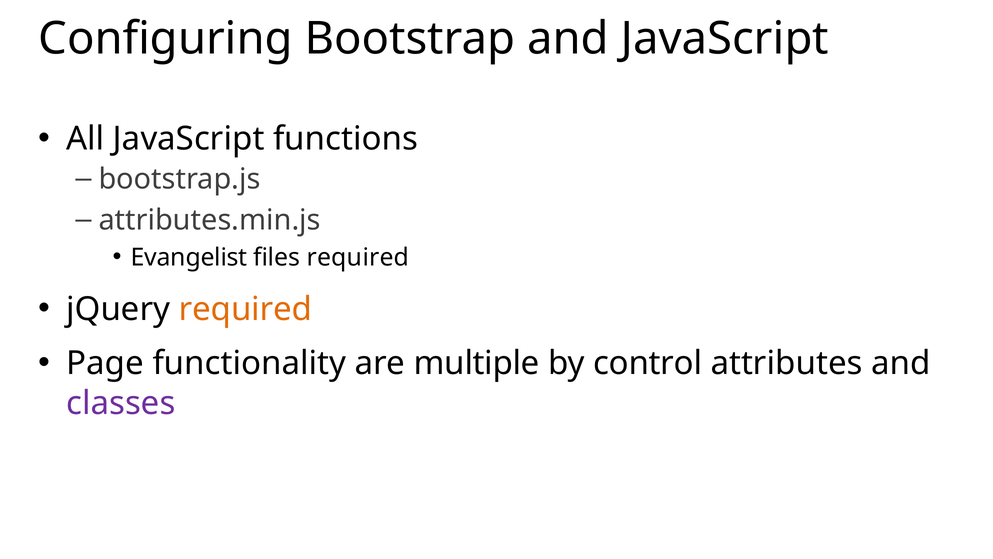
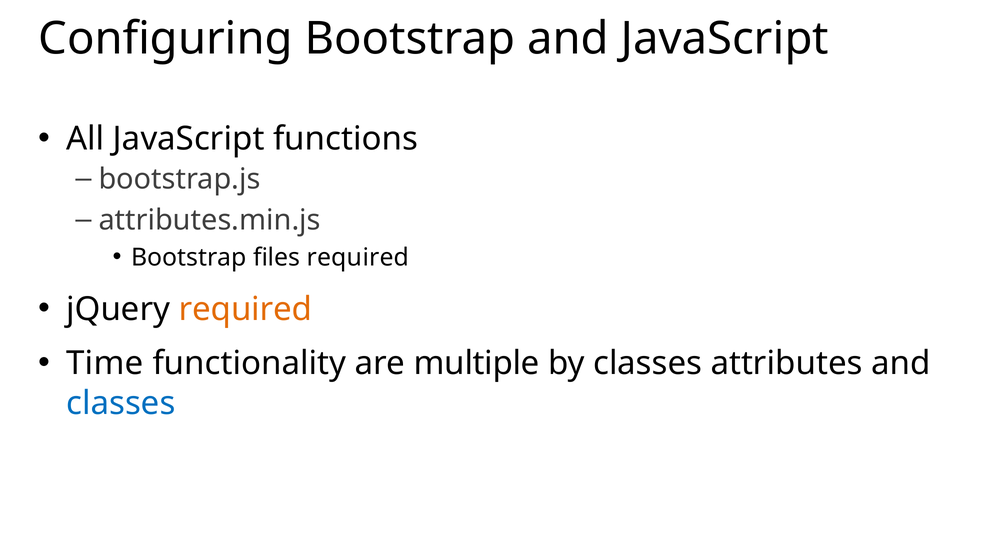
Evangelist: Evangelist -> Bootstrap (189, 257)
Page: Page -> Time (105, 363)
by control: control -> classes (648, 363)
classes colour: purple -> blue (121, 403)
